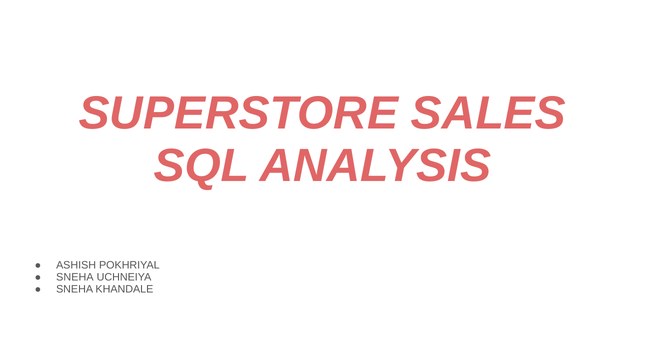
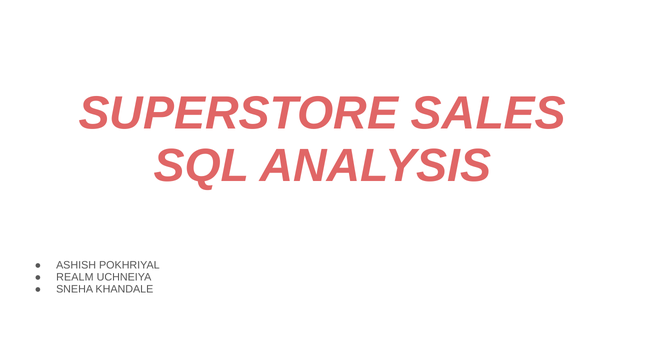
SNEHA: SNEHA -> REALM (75, 277)
